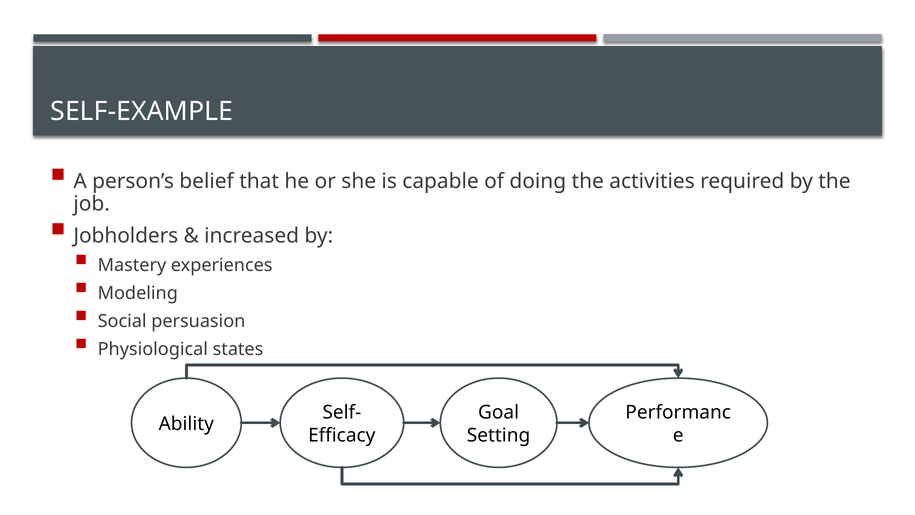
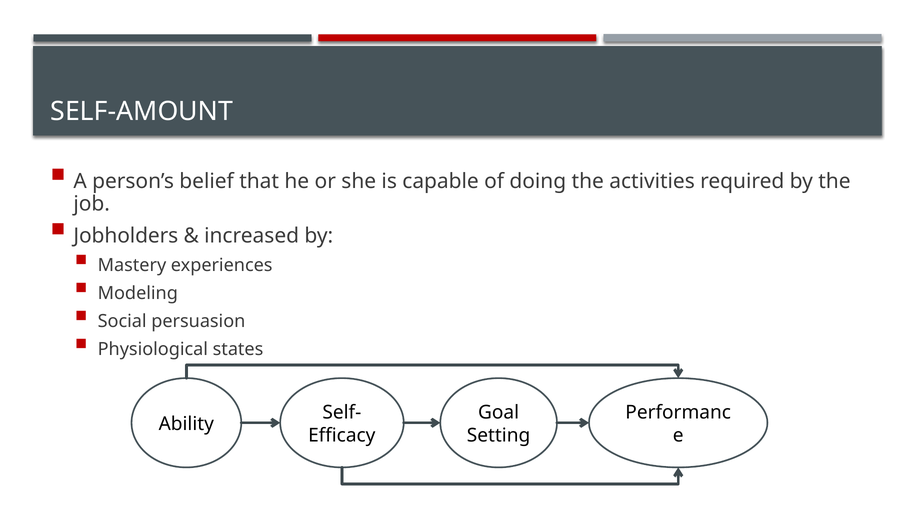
SELF-EXAMPLE: SELF-EXAMPLE -> SELF-AMOUNT (142, 111)
